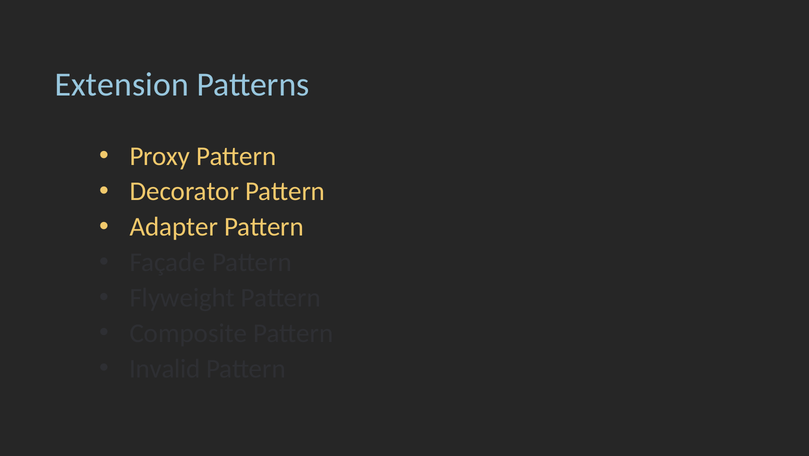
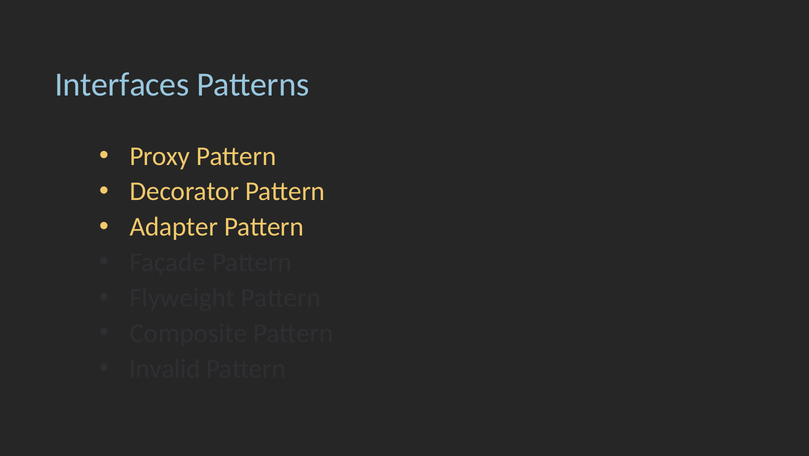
Extension: Extension -> Interfaces (122, 85)
